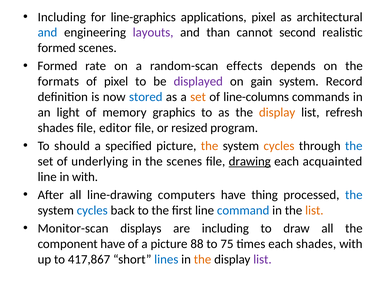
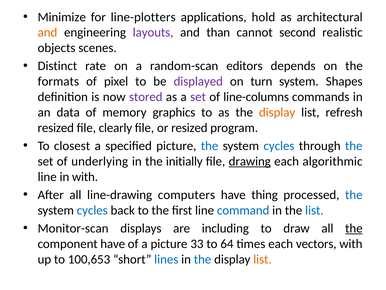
Including: Including -> Minimize (62, 17)
line-graphics: line-graphics -> line-plotters (143, 17)
applications pixel: pixel -> hold (263, 17)
and colour: blue -> orange (47, 32)
formed: formed -> objects (57, 48)
Formed: Formed -> Distinct (57, 66)
effects: effects -> editors (245, 66)
gain: gain -> turn (261, 81)
Record: Record -> Shapes (344, 81)
stored colour: blue -> purple (146, 97)
set colour: orange -> purple (198, 97)
light: light -> data (68, 112)
shades: shades -> resized (56, 128)
editor: editor -> clearly (115, 128)
should: should -> closest (72, 146)
the colour: orange -> blue (210, 146)
cycles colour: orange -> blue (279, 146)
the scenes: scenes -> initially (184, 161)
acquainted: acquainted -> algorithmic (332, 161)
list colour: orange -> blue (314, 210)
the underline: none -> present (354, 228)
88: 88 -> 33 (197, 243)
75: 75 -> 64 (227, 243)
each shades: shades -> vectors (316, 243)
417,867: 417,867 -> 100,653 (89, 259)
the colour: orange -> blue (203, 259)
list colour: purple -> orange (262, 259)
